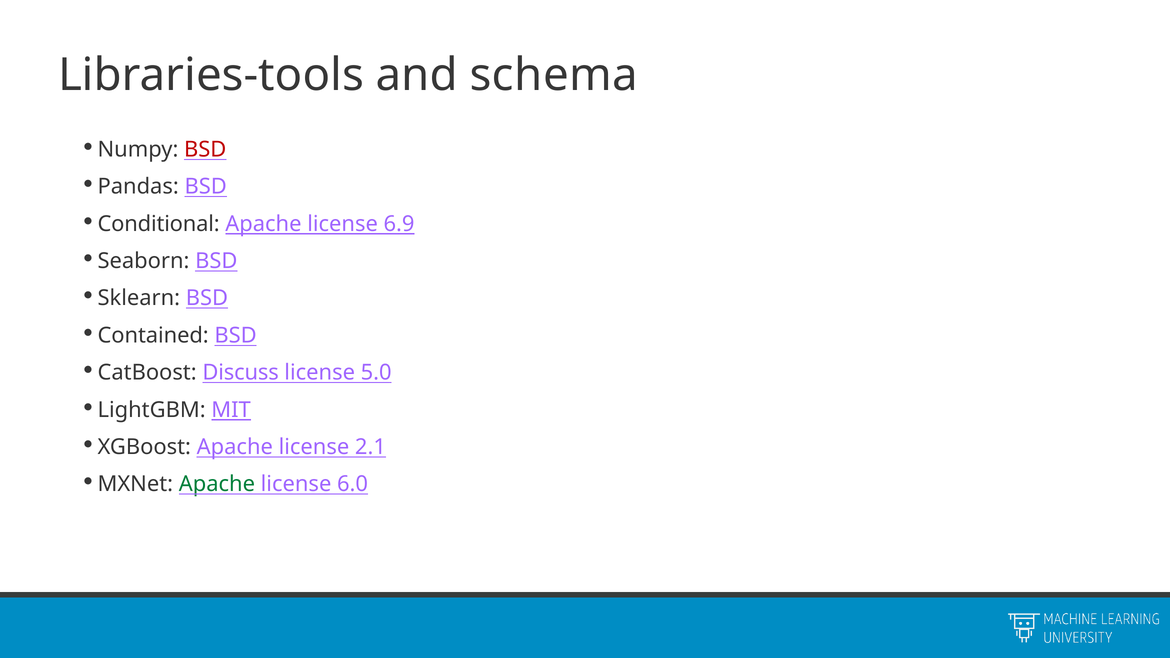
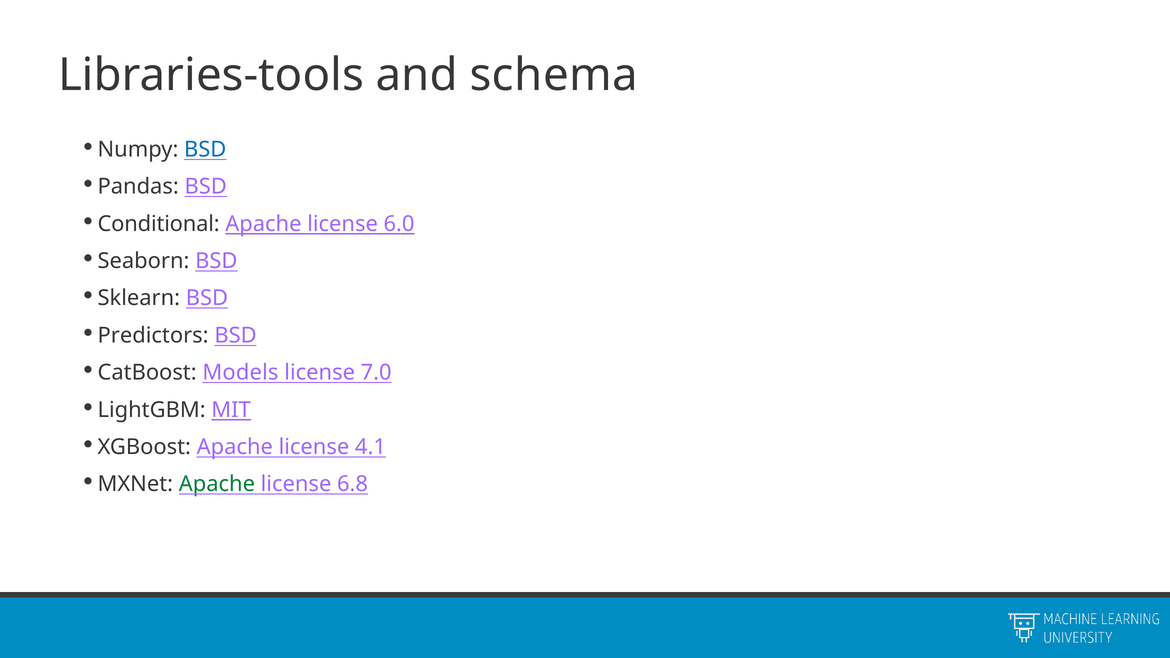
BSD colour: red -> blue (205, 149)
6.9: 6.9 -> 6.0 (399, 224)
Contained: Contained -> Predictors (153, 335)
Discuss: Discuss -> Models (240, 373)
5.0: 5.0 -> 7.0 (376, 373)
2.1: 2.1 -> 4.1 (370, 447)
6.0: 6.0 -> 6.8 (353, 484)
